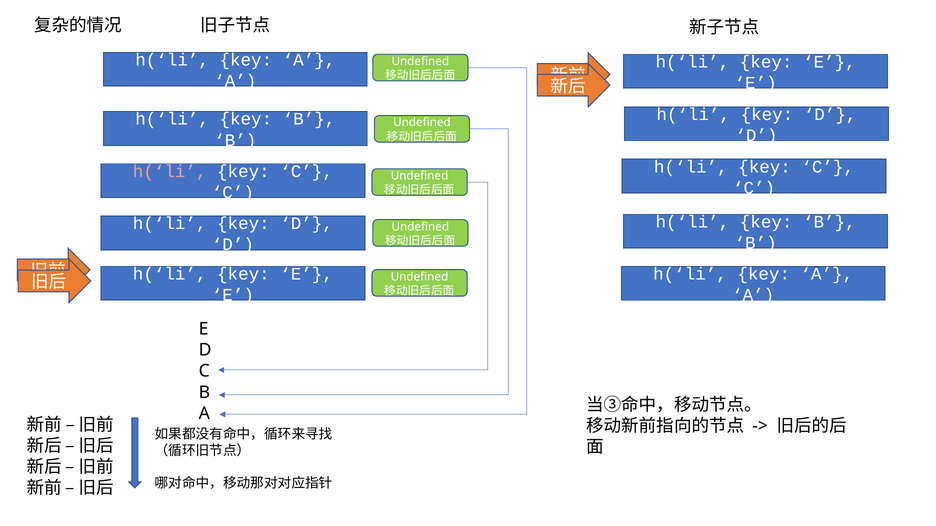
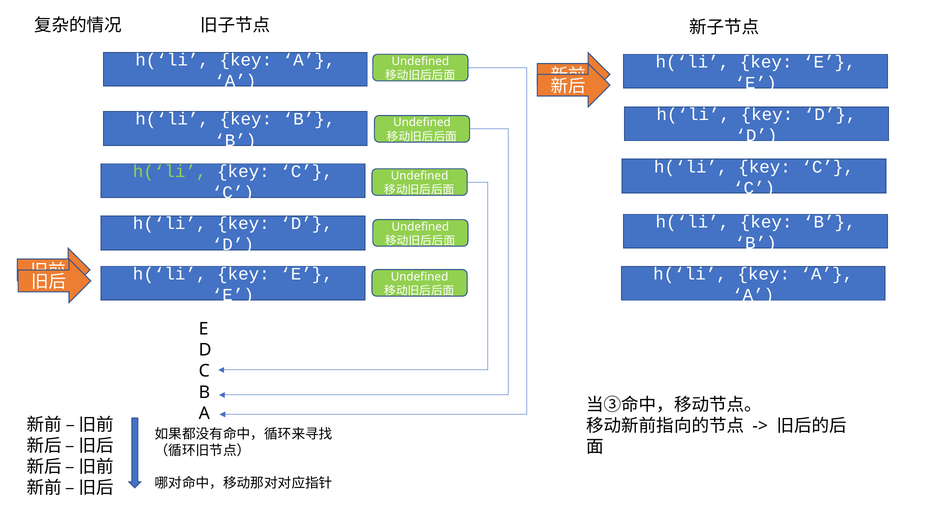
h(‘li colour: pink -> light green (170, 172)
